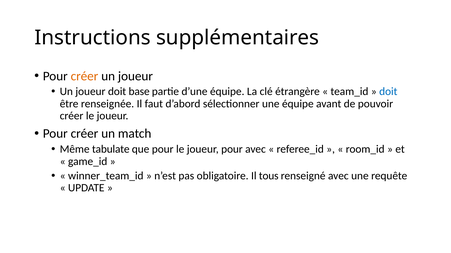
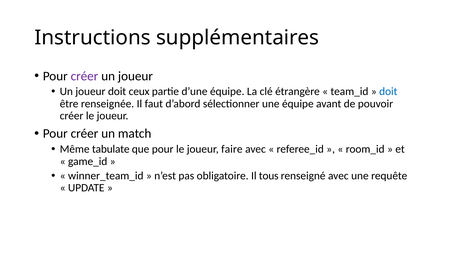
créer colour: orange -> purple (84, 76)
base: base -> ceux (139, 92)
joueur pour: pour -> faire (232, 150)
